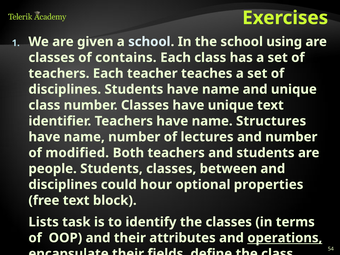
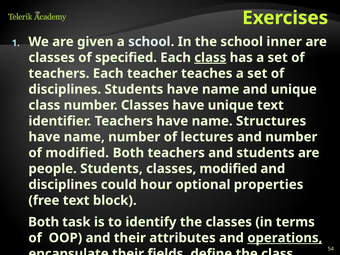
using: using -> inner (284, 42)
contains: contains -> specified (126, 58)
class underline: none -> present (210, 58)
classes between: between -> modified (228, 169)
Lists: Lists -> Both (44, 222)
